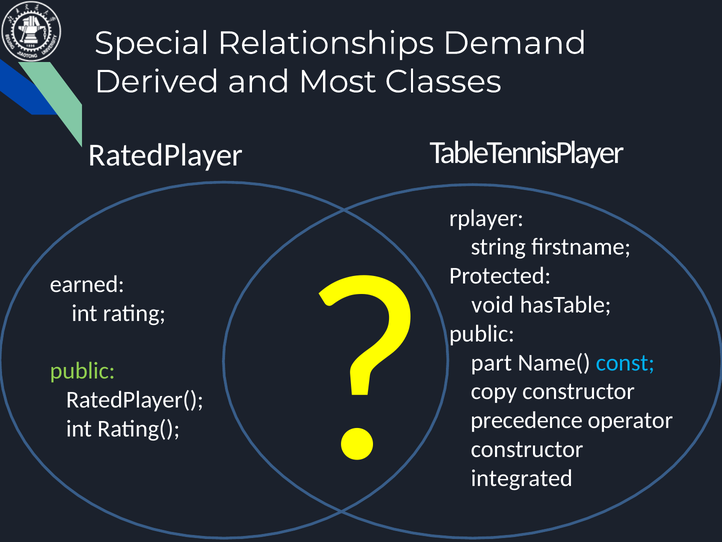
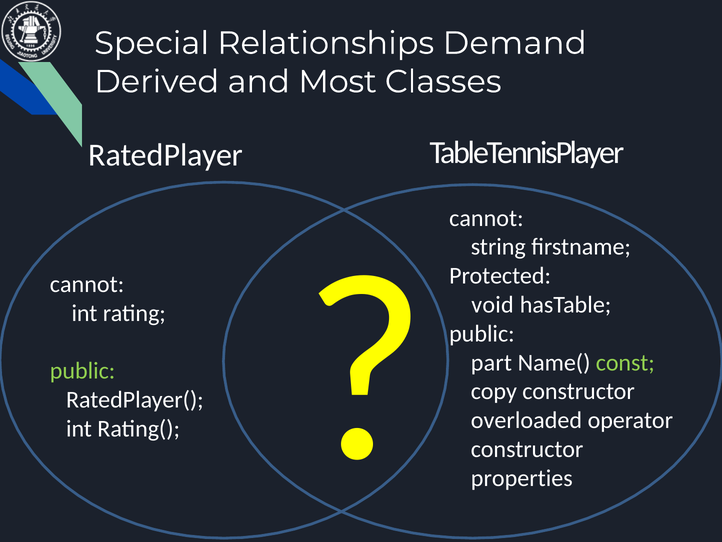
rplayer: rplayer -> cannot (486, 218)
earned: earned -> cannot (87, 284)
const colour: light blue -> light green (625, 362)
precedence: precedence -> overloaded (526, 420)
integrated: integrated -> properties (522, 478)
